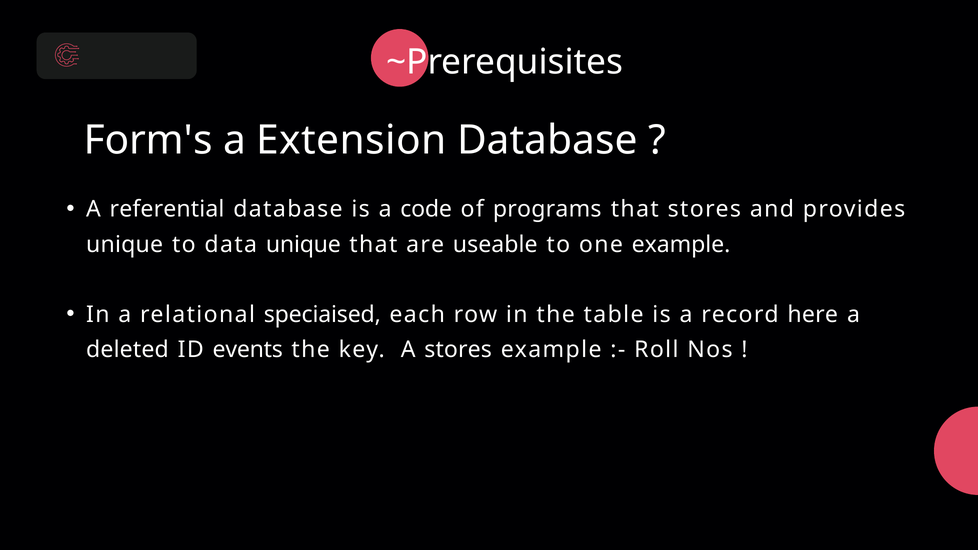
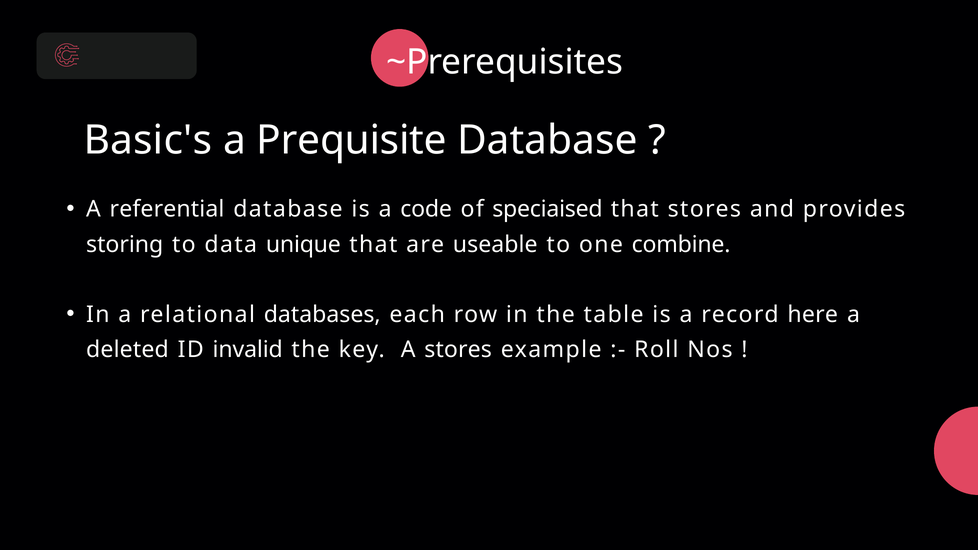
Form's: Form's -> Basic's (148, 140)
Extension: Extension -> Prequisite (352, 140)
programs: programs -> speciaised (547, 209)
unique: unique -> storing (125, 245)
one example: example -> combine (681, 245)
speciaised: speciaised -> databases (322, 315)
events: events -> invalid (248, 350)
